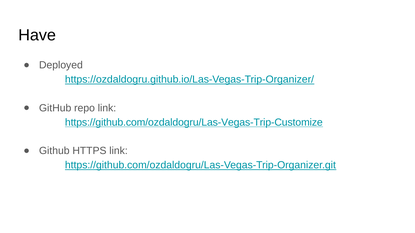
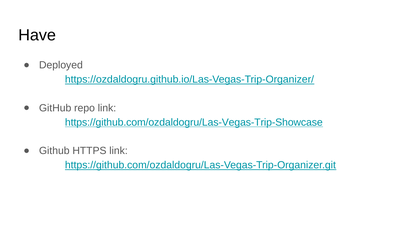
https://github.com/ozdaldogru/Las-Vegas-Trip-Customize: https://github.com/ozdaldogru/Las-Vegas-Trip-Customize -> https://github.com/ozdaldogru/Las-Vegas-Trip-Showcase (194, 123)
